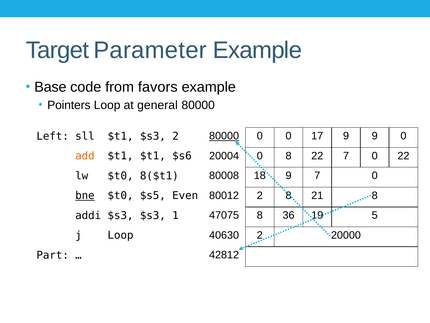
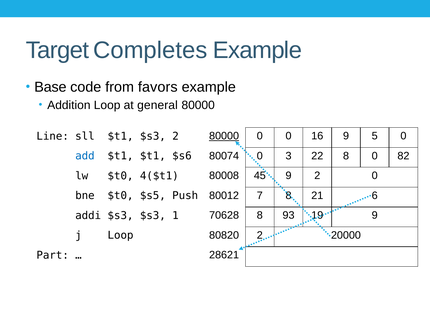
Parameter: Parameter -> Completes (150, 50)
Pointers: Pointers -> Addition (69, 105)
Left: Left -> Line (53, 136)
17: 17 -> 16 (317, 136)
9 9: 9 -> 5 (375, 136)
add colour: orange -> blue (85, 156)
20004: 20004 -> 80074 (224, 156)
0 8: 8 -> 3 (289, 156)
22 7: 7 -> 8 (346, 156)
0 22: 22 -> 82 (403, 156)
8($t1: 8($t1 -> 4($t1 (159, 176)
18: 18 -> 45 (260, 175)
9 7: 7 -> 2 (317, 175)
bne underline: present -> none (85, 195)
Even: Even -> Push (185, 195)
80012 2: 2 -> 7 (260, 195)
21 8: 8 -> 6 (375, 195)
47075: 47075 -> 70628 (224, 215)
36: 36 -> 93 (289, 215)
19 5: 5 -> 9 (375, 215)
40630: 40630 -> 80820 (224, 235)
42812: 42812 -> 28621 (224, 255)
